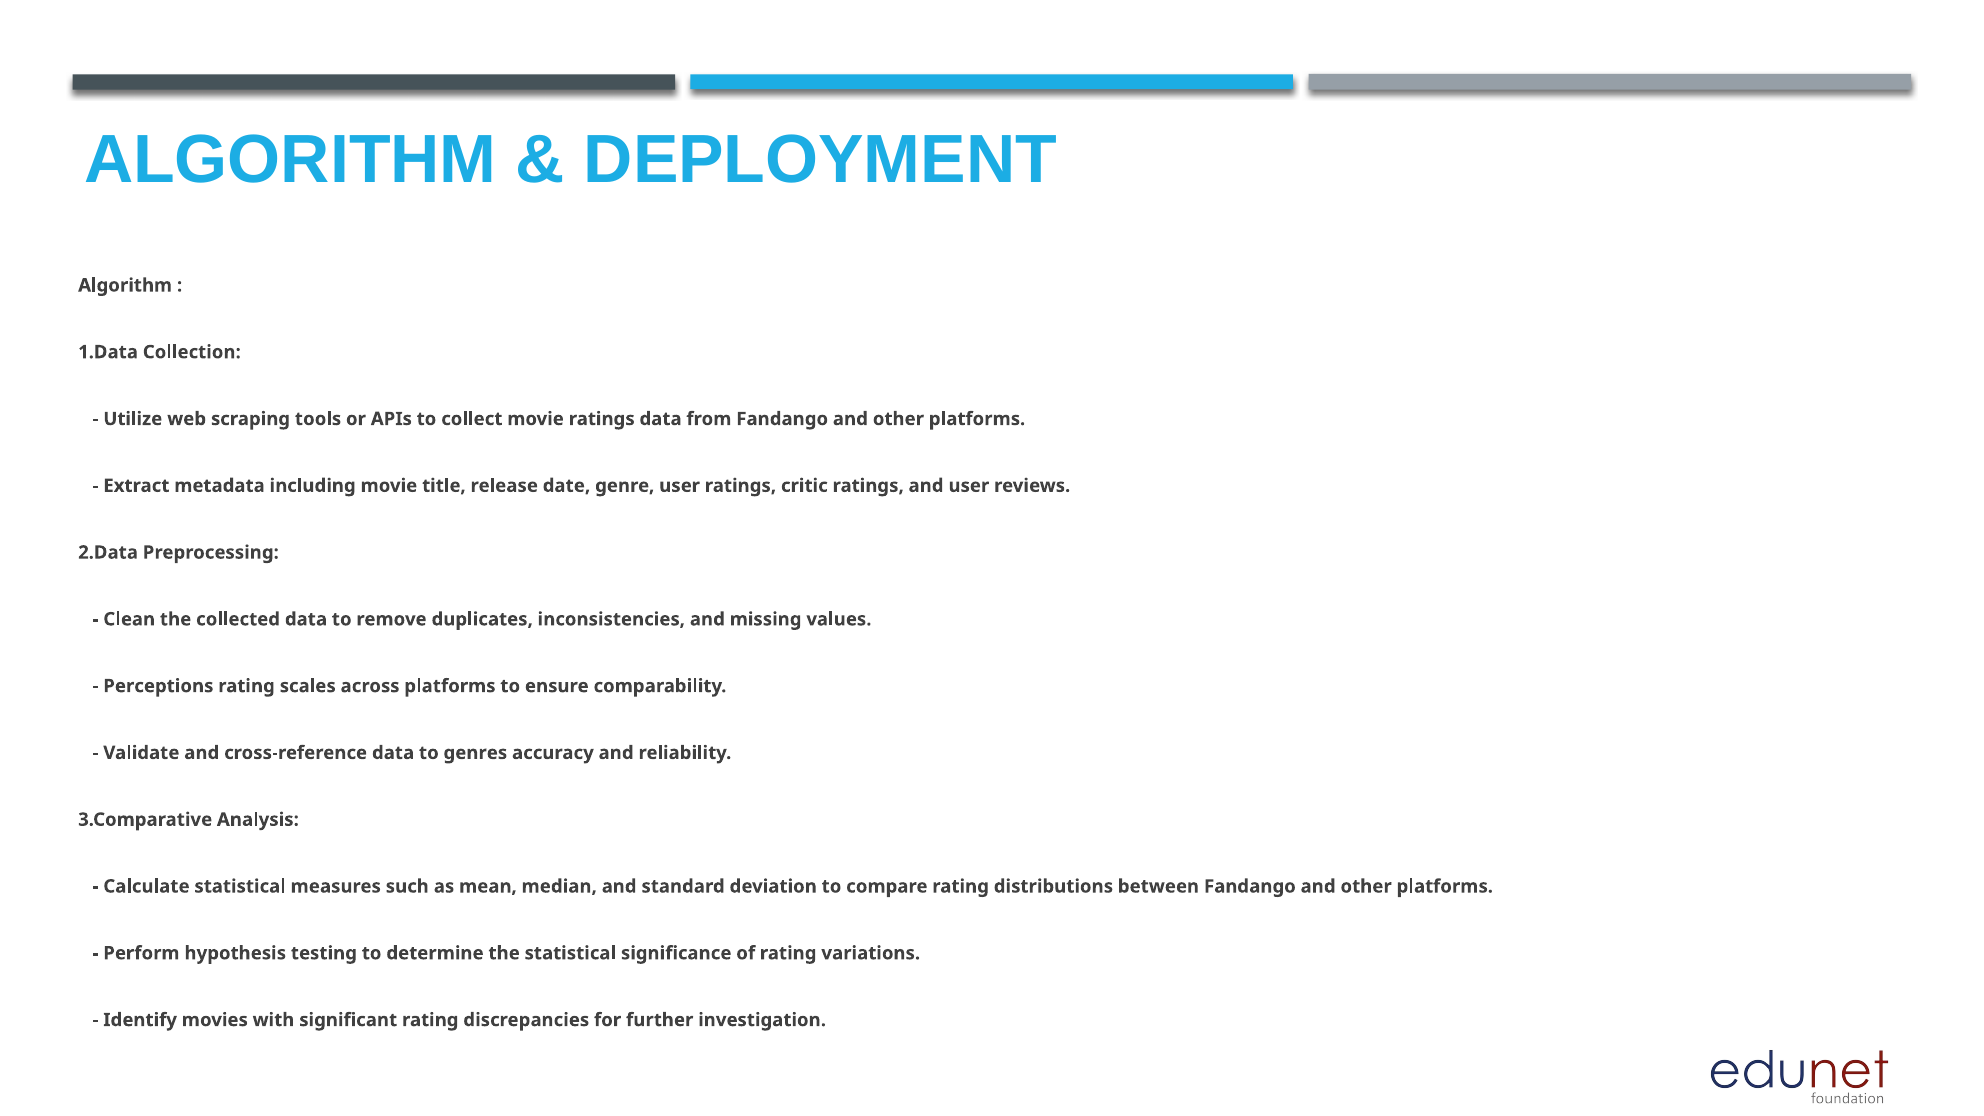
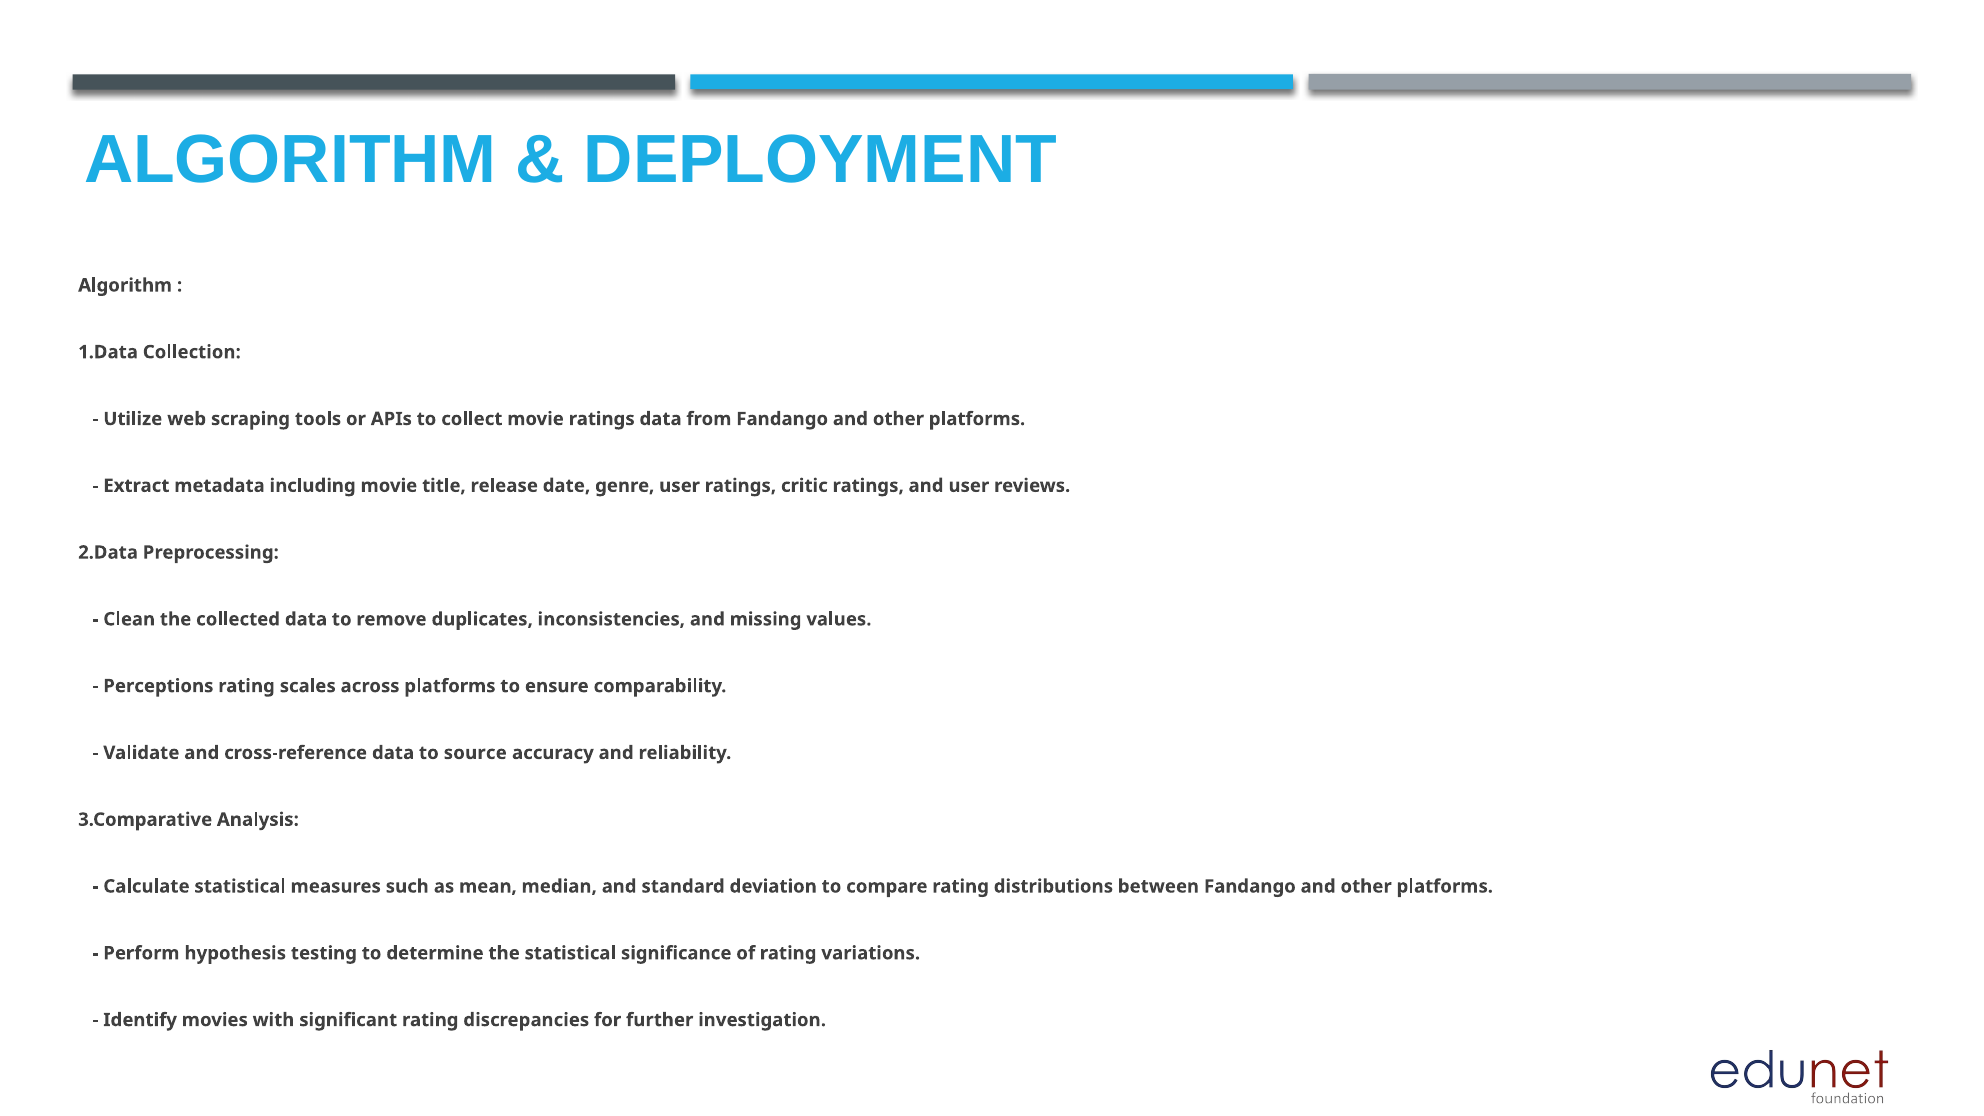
genres: genres -> source (475, 753)
